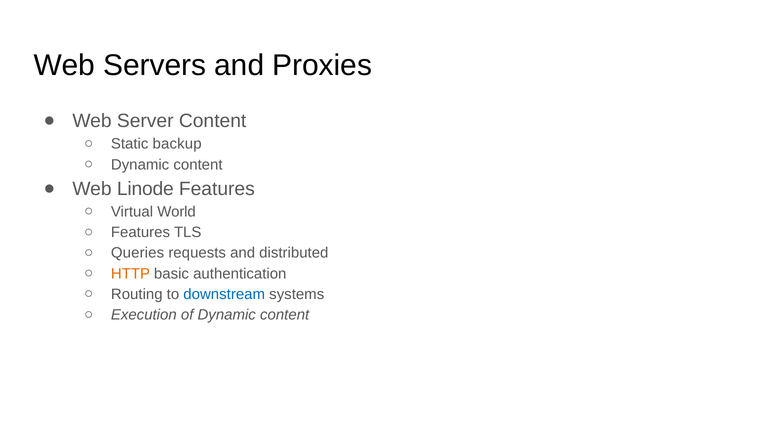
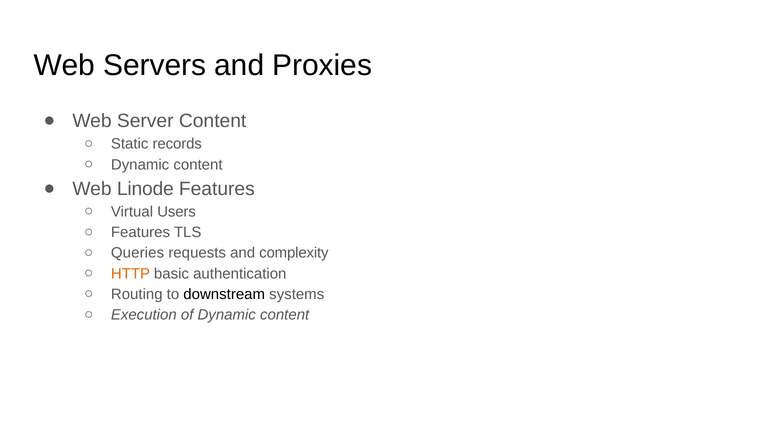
backup: backup -> records (177, 144)
World: World -> Users (177, 212)
distributed: distributed -> complexity (294, 253)
downstream colour: blue -> black (224, 294)
